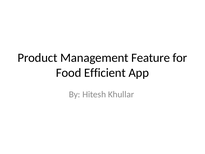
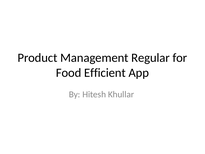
Feature: Feature -> Regular (151, 58)
